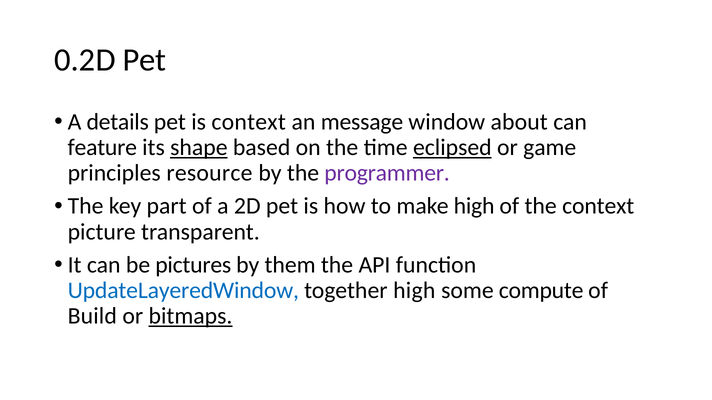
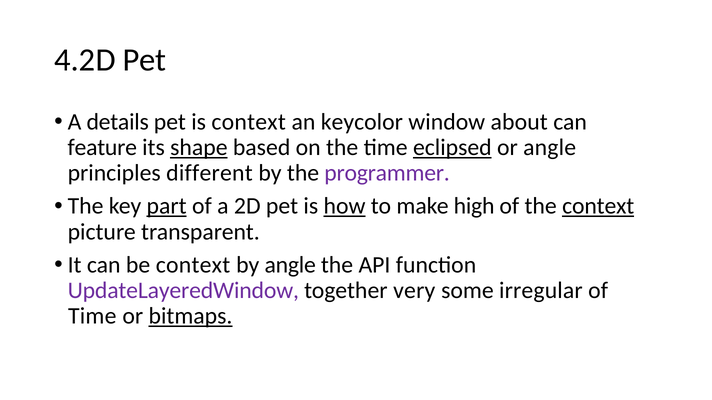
0.2D: 0.2D -> 4.2D (85, 60)
message: message -> keycolor (362, 122)
or game: game -> angle (550, 148)
resource: resource -> different (209, 173)
part underline: none -> present (167, 206)
how underline: none -> present (345, 206)
context underline: none -> present (598, 206)
be pictures: pictures -> context (193, 265)
by them: them -> angle (290, 265)
UpdateLayeredWindow colour: blue -> purple (183, 291)
together high: high -> very (414, 291)
compute: compute -> irregular (541, 291)
Build: Build -> Time (92, 316)
